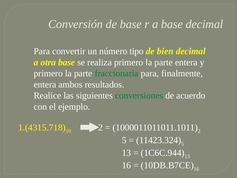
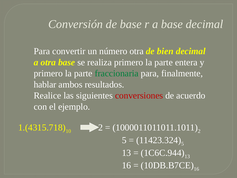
número tipo: tipo -> otra (137, 51)
entera: entera -> hablar (45, 84)
conversiones colour: green -> red (139, 95)
